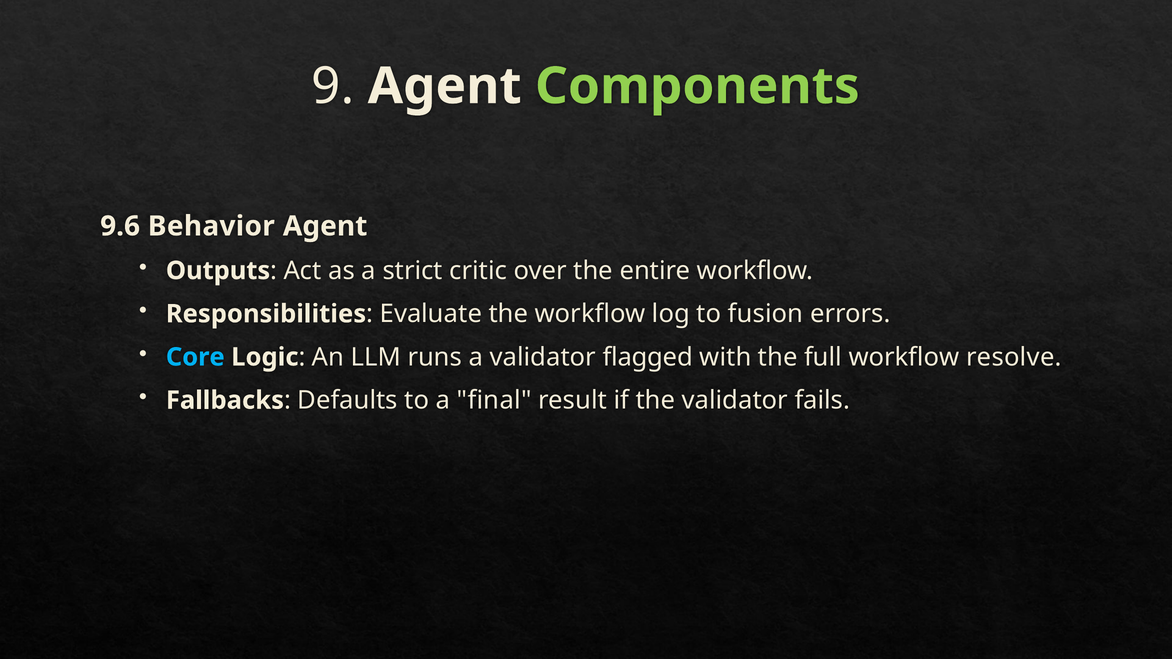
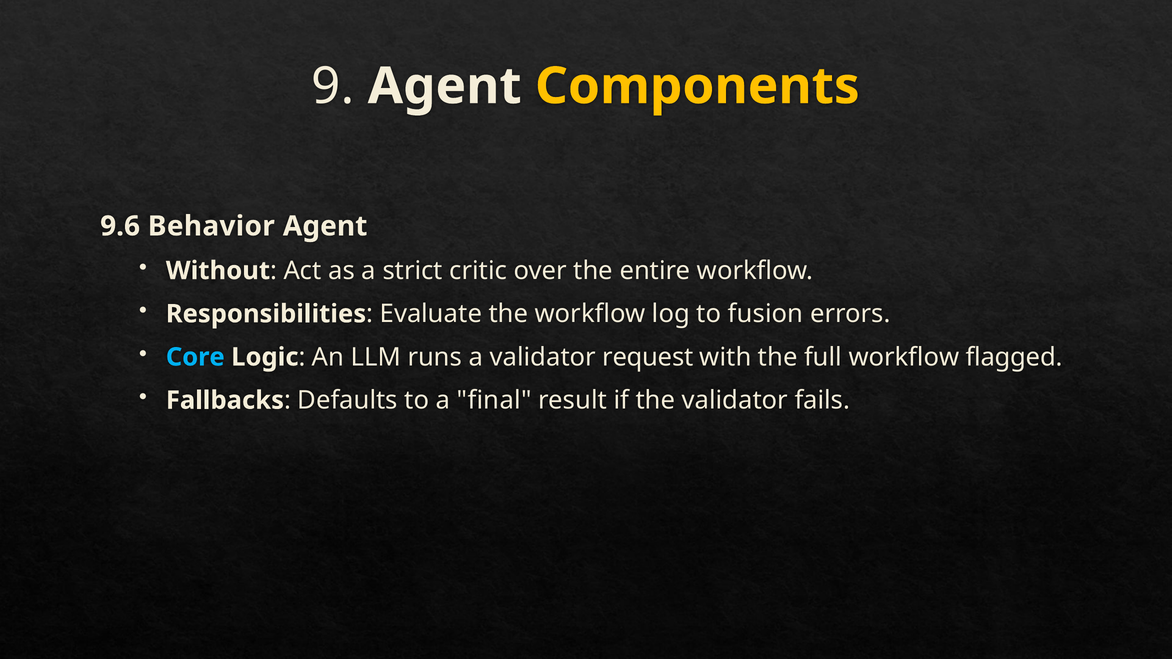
Components colour: light green -> yellow (697, 86)
Outputs: Outputs -> Without (218, 271)
flagged: flagged -> request (648, 357)
resolve: resolve -> flagged (1014, 357)
